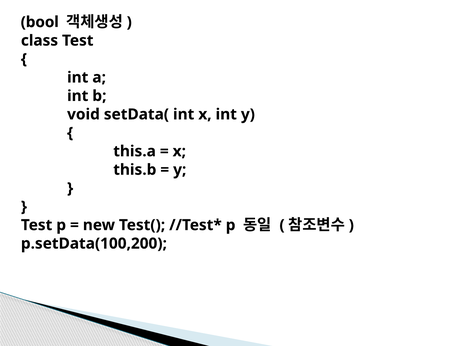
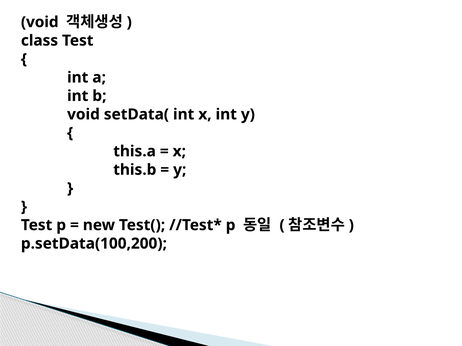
bool: bool -> void (40, 22)
